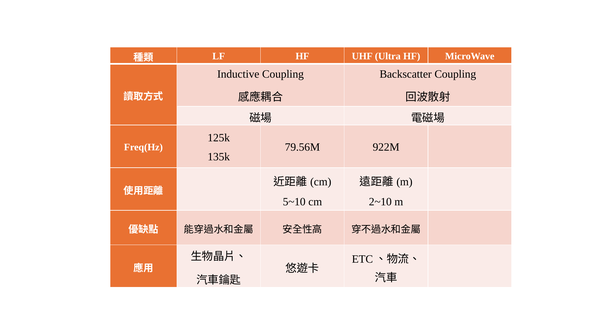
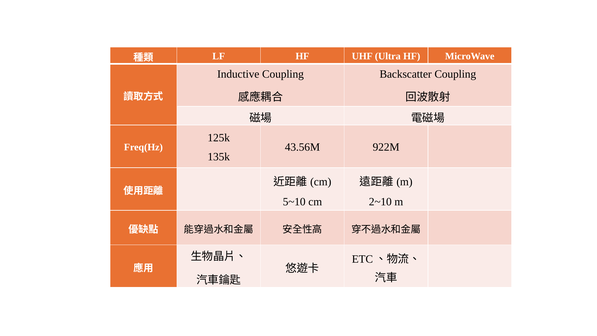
79.56M: 79.56M -> 43.56M (302, 147)
